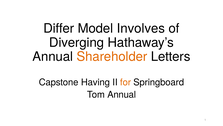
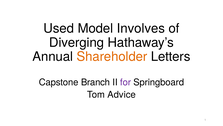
Differ: Differ -> Used (59, 28)
Having: Having -> Branch (95, 82)
for colour: orange -> purple (126, 82)
Tom Annual: Annual -> Advice (122, 94)
